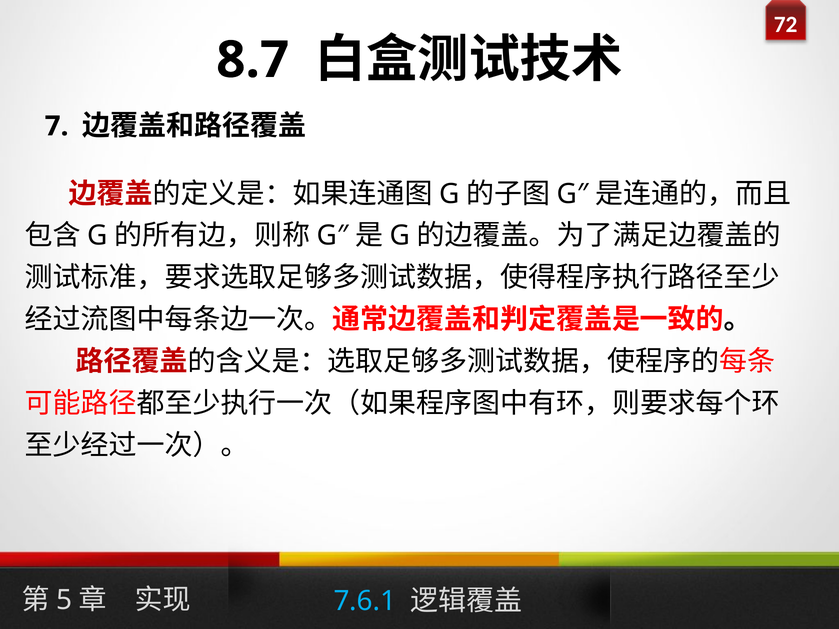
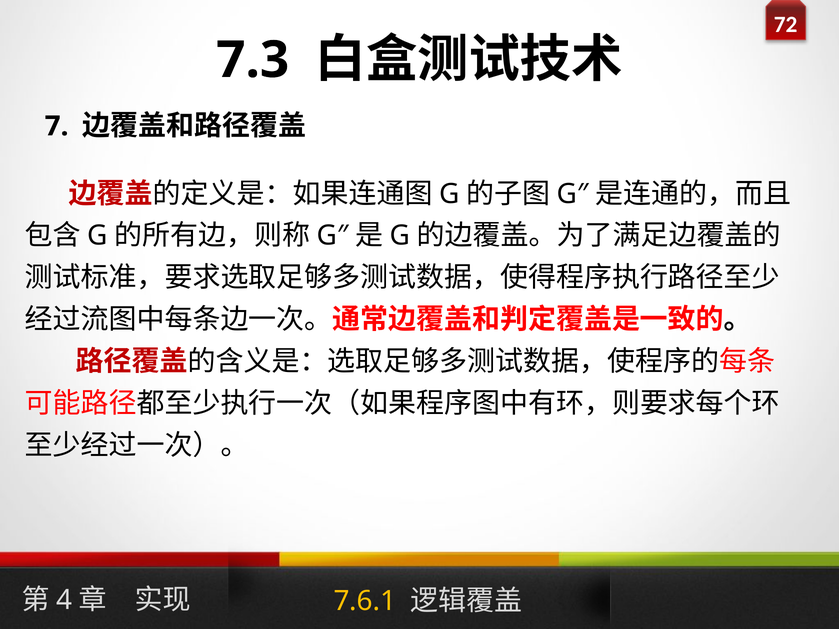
8.7: 8.7 -> 7.3 (253, 60)
5: 5 -> 4 (64, 600)
7.6.1 colour: light blue -> yellow (365, 601)
